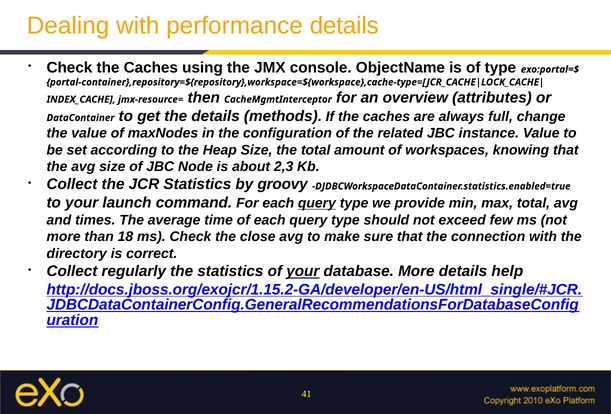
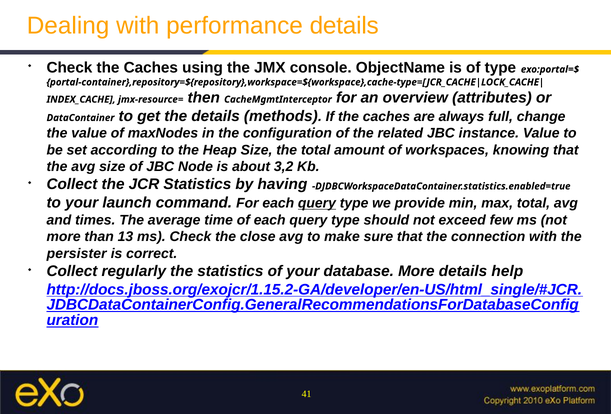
2,3: 2,3 -> 3,2 (284, 167)
groovy: groovy -> having (282, 184)
18: 18 -> 13 (125, 237)
directory: directory -> persister (77, 254)
your underline: present -> none (303, 271)
